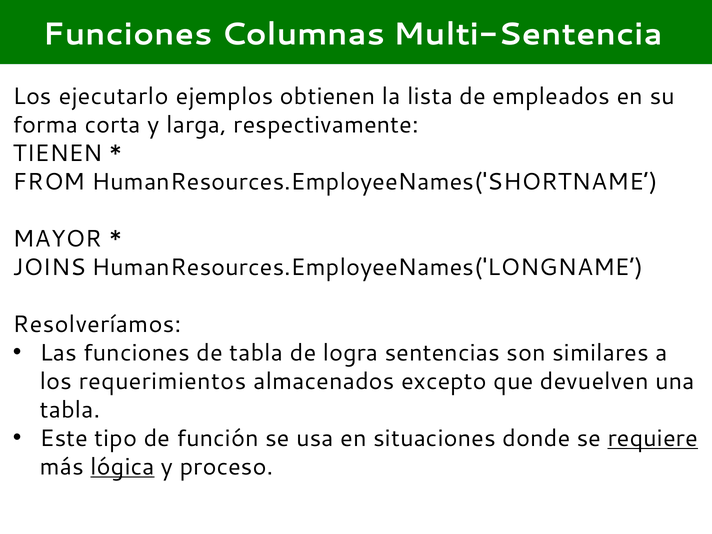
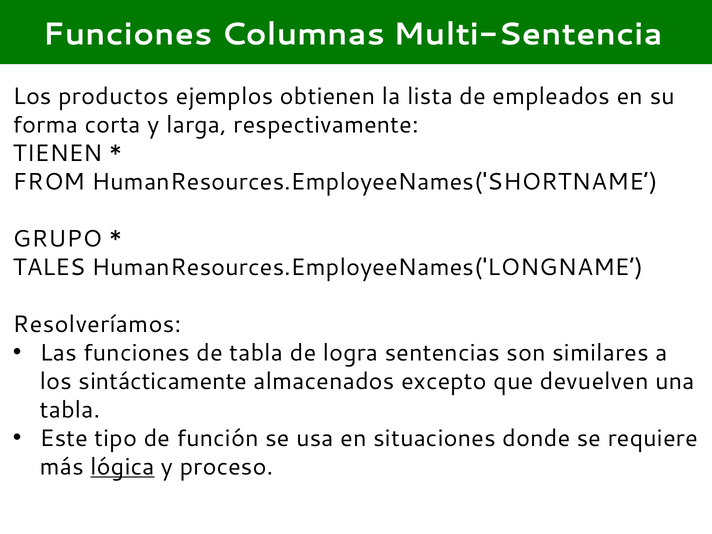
ejecutarlo: ejecutarlo -> productos (114, 97)
MAYOR: MAYOR -> GRUPO (58, 239)
JOINS: JOINS -> TALES (49, 267)
requerimientos: requerimientos -> sintácticamente (163, 381)
requiere underline: present -> none (653, 438)
